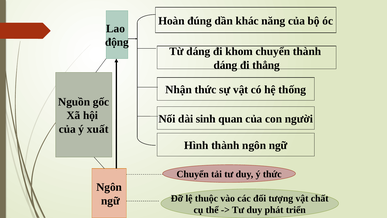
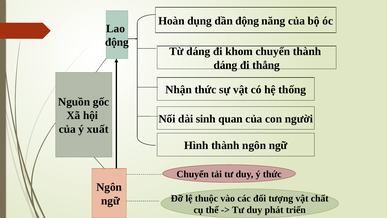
đúng: đúng -> dụng (200, 21)
dần khác: khác -> động (247, 21)
